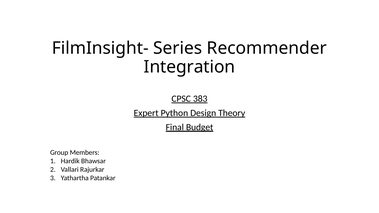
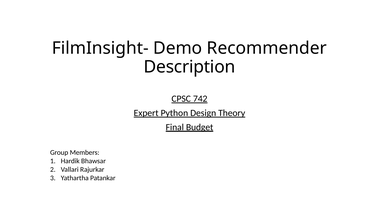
Series: Series -> Demo (178, 48)
Integration: Integration -> Description (190, 67)
383: 383 -> 742 (200, 99)
